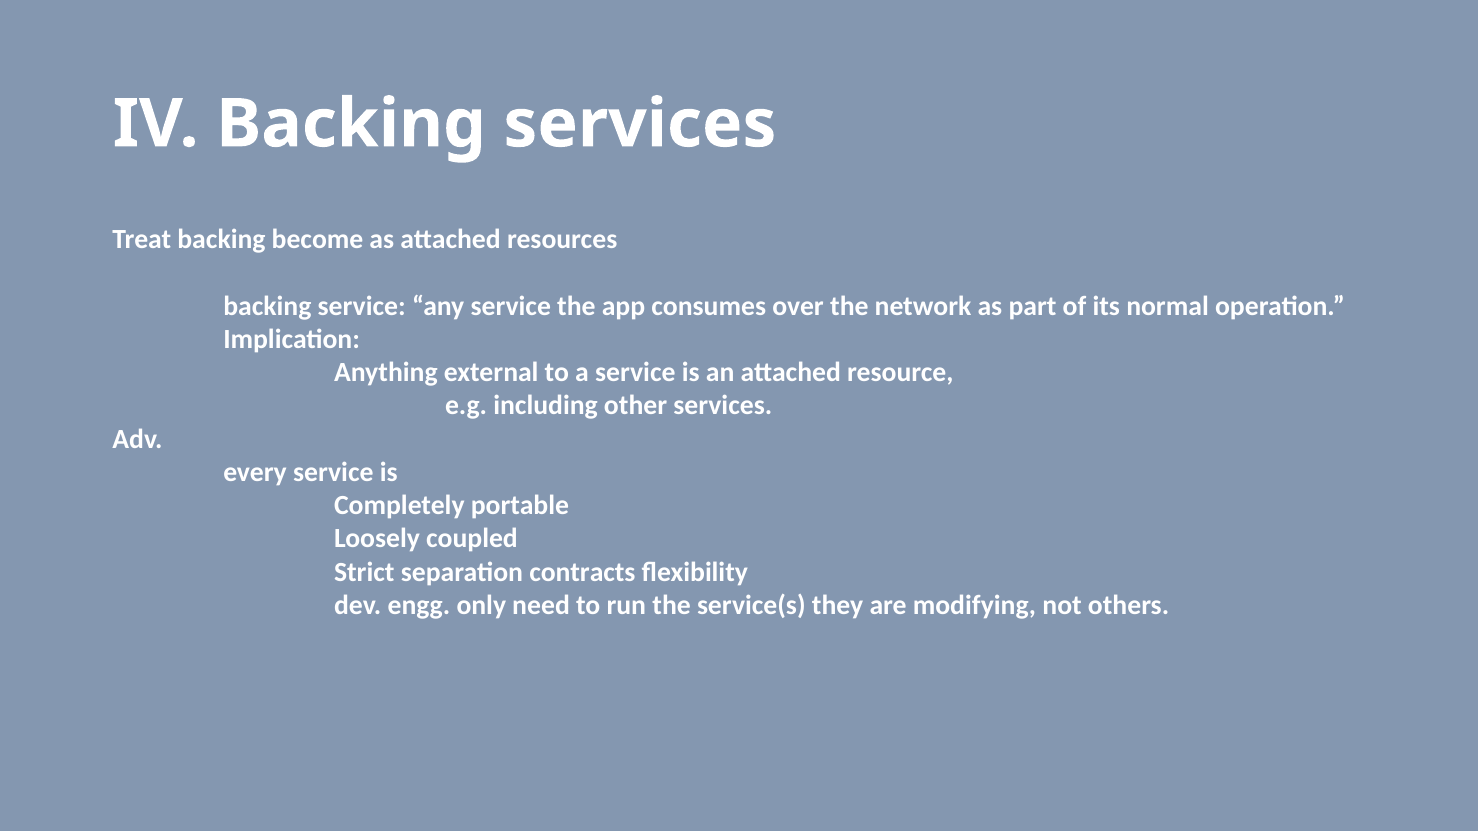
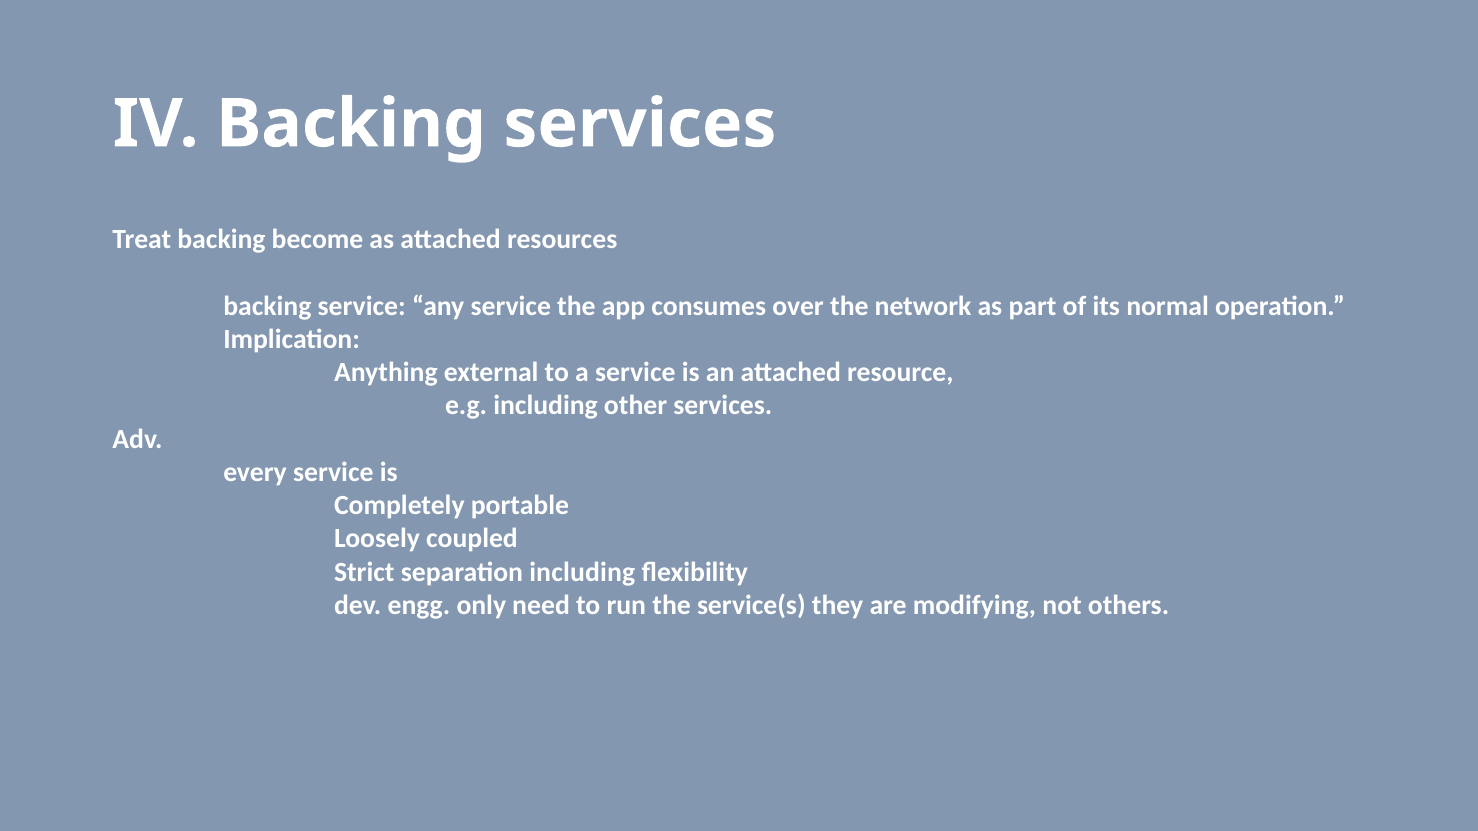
separation contracts: contracts -> including (582, 572)
